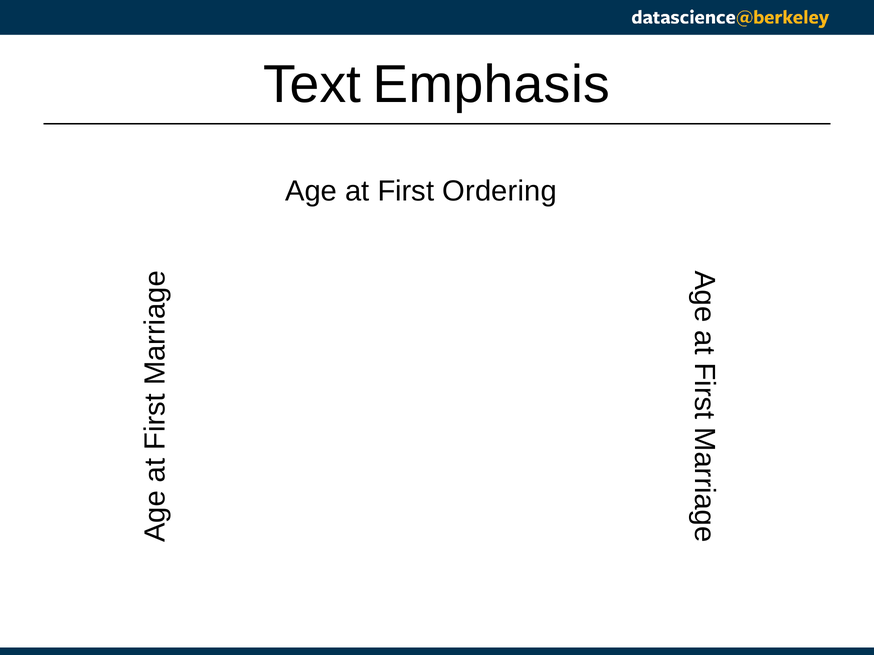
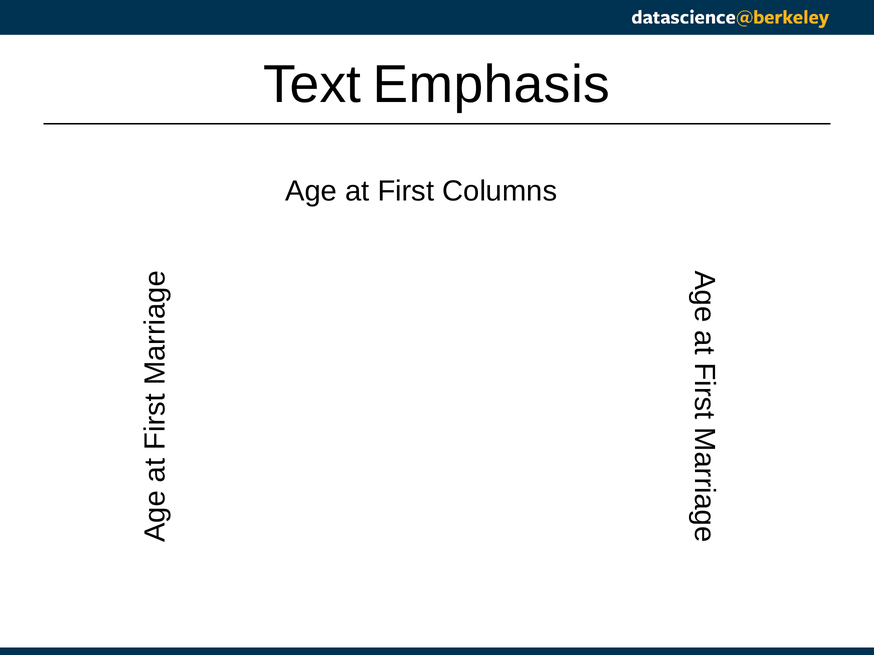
Ordering: Ordering -> Columns (500, 191)
